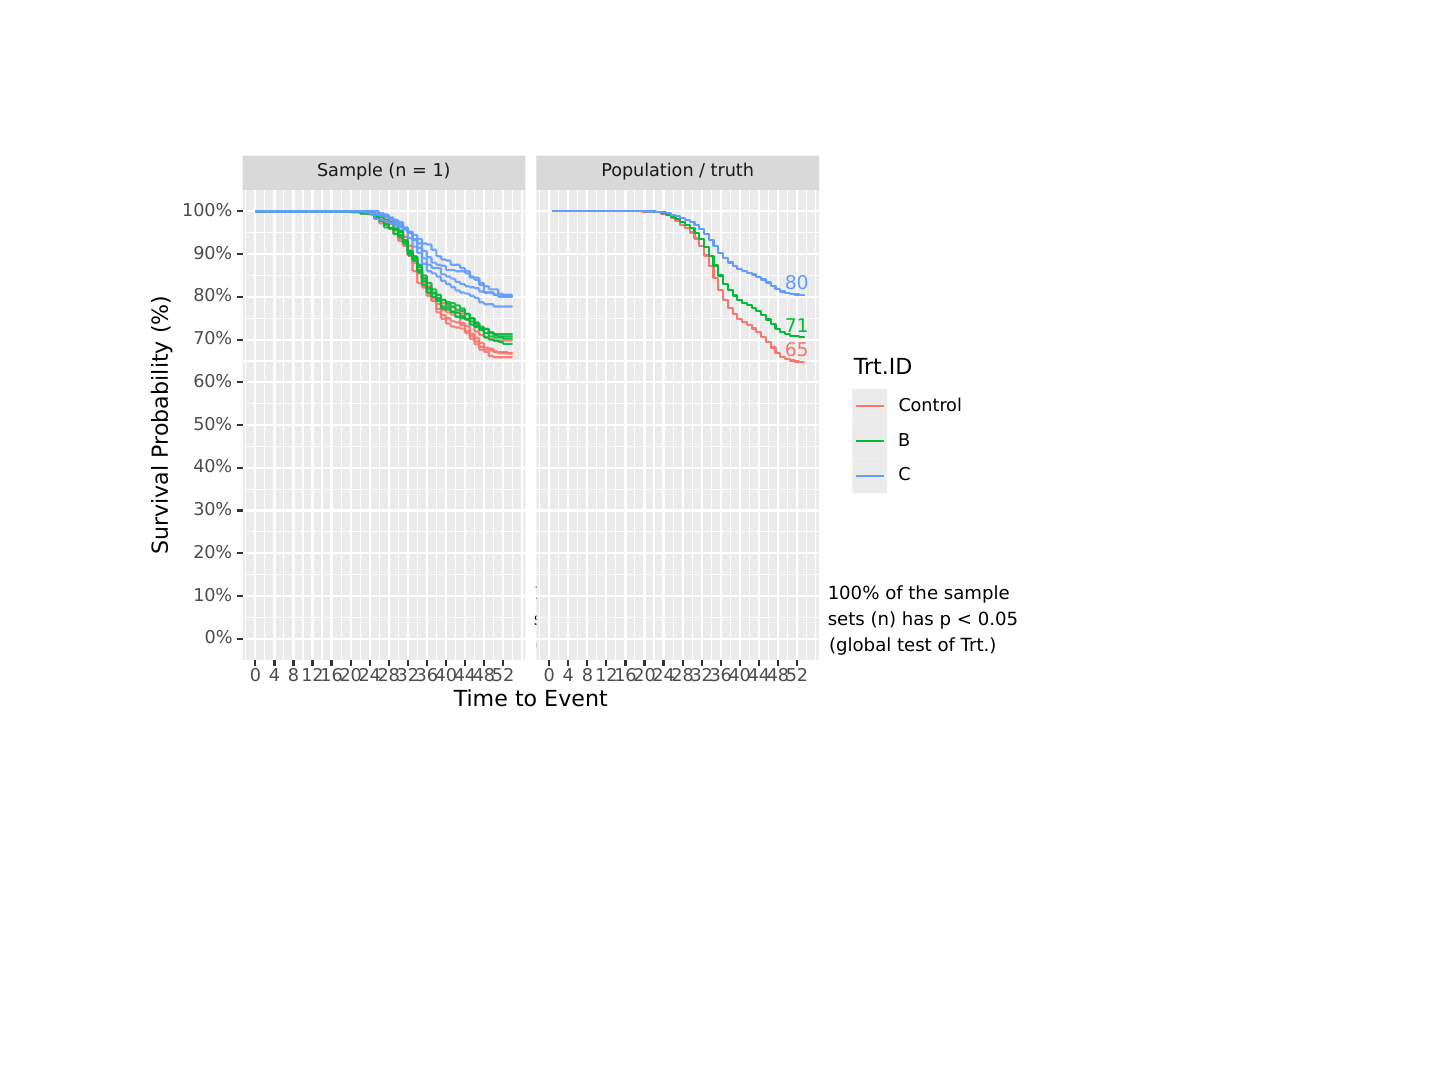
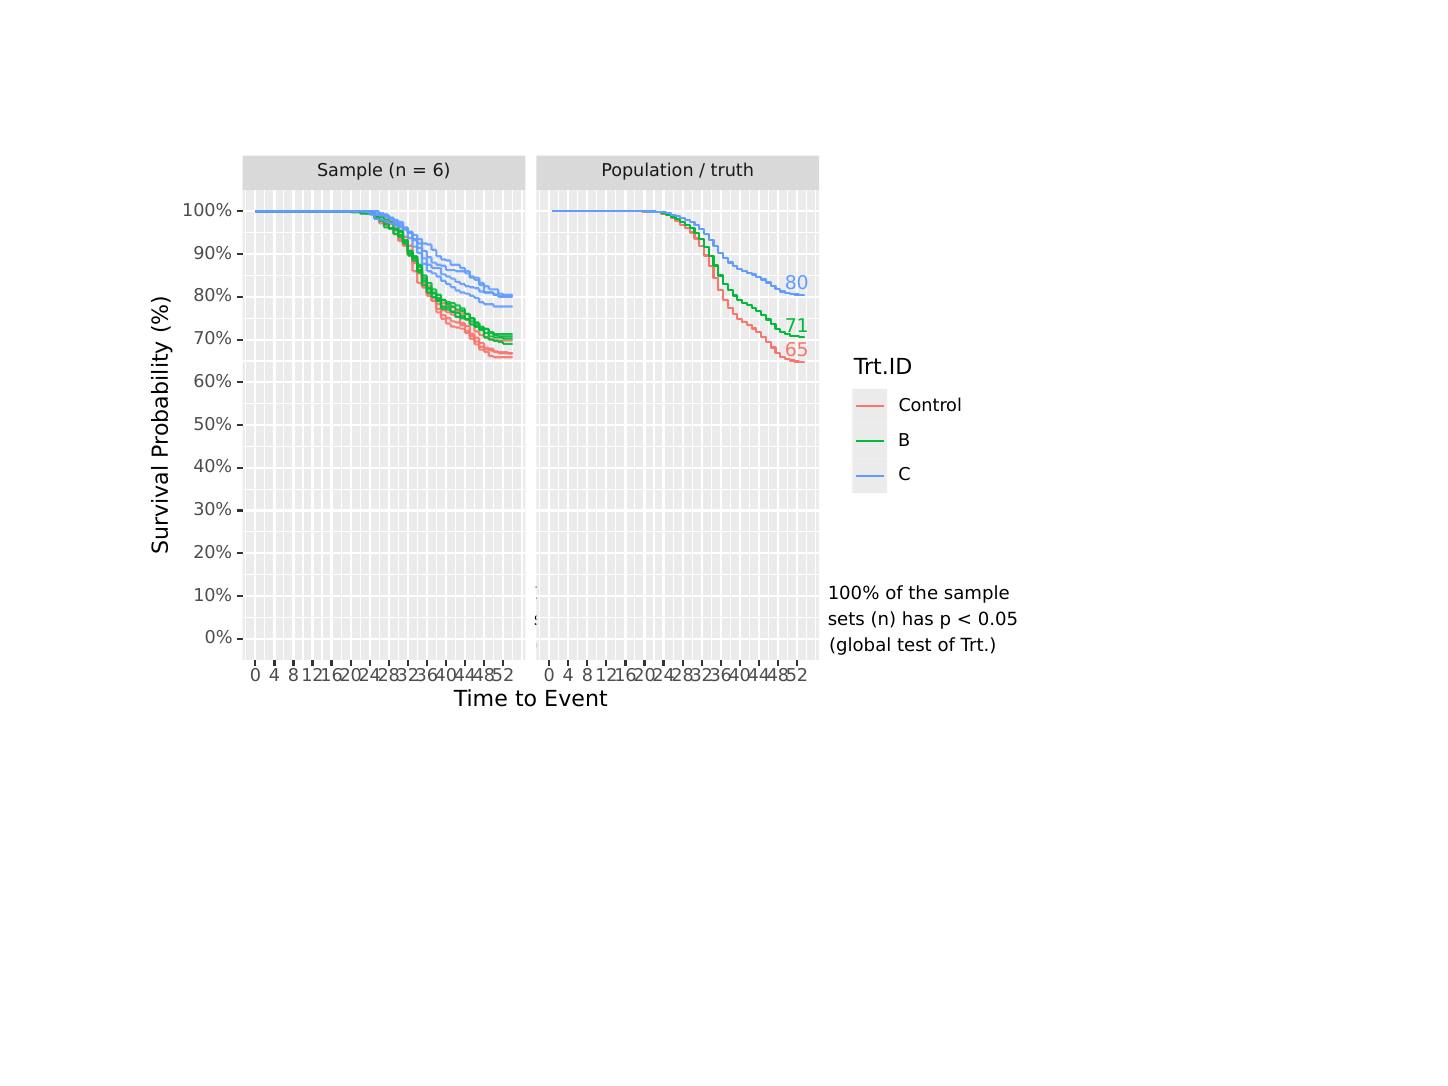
1: 1 -> 6 (442, 170)
